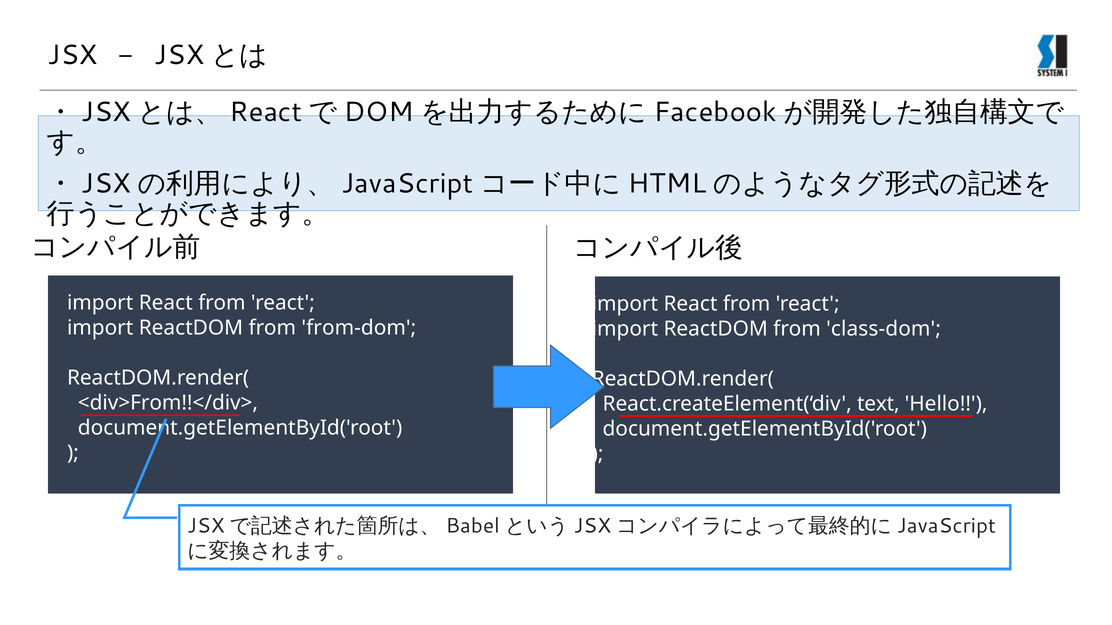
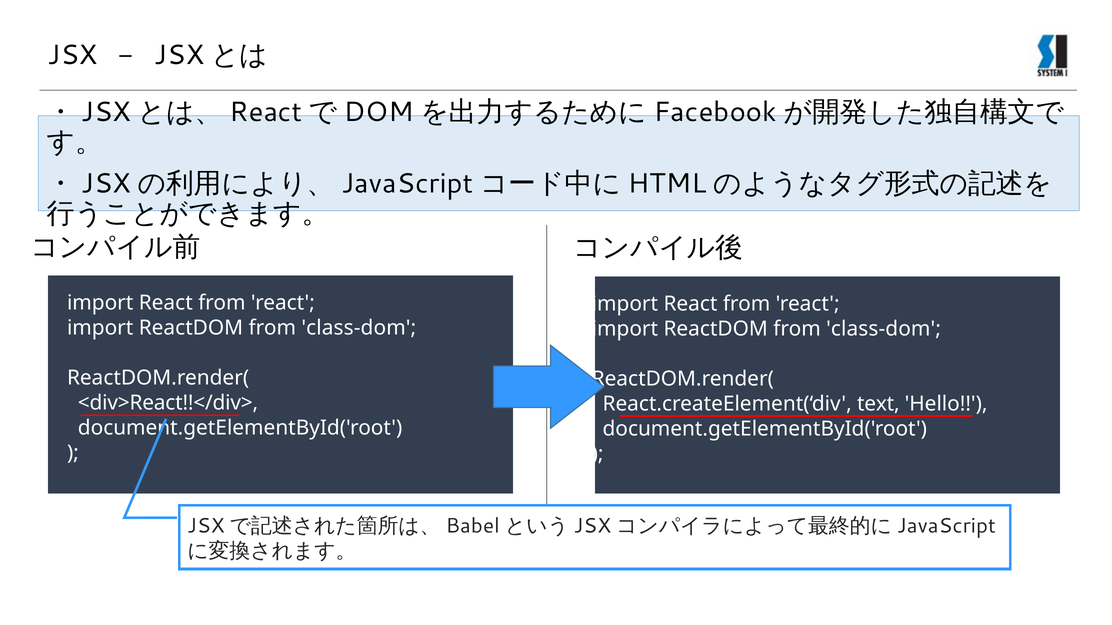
from-dom: from-dom -> class-dom (359, 328)
<div>From!!</div>: <div>From!!</div> -> <div>React!!</div> (168, 403)
